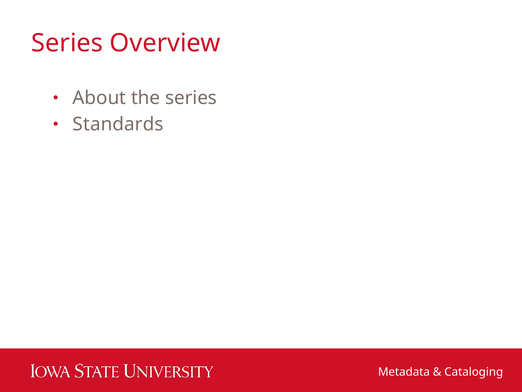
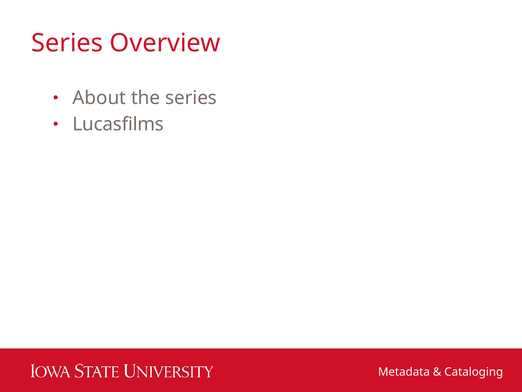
Standards: Standards -> Lucasfilms (118, 124)
